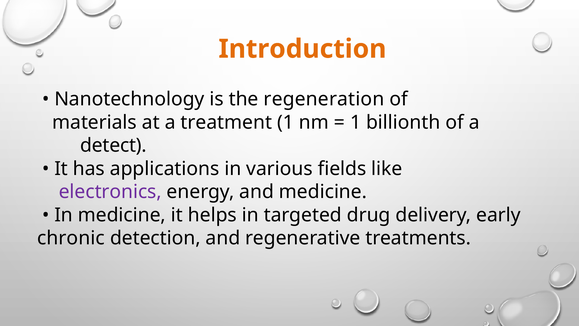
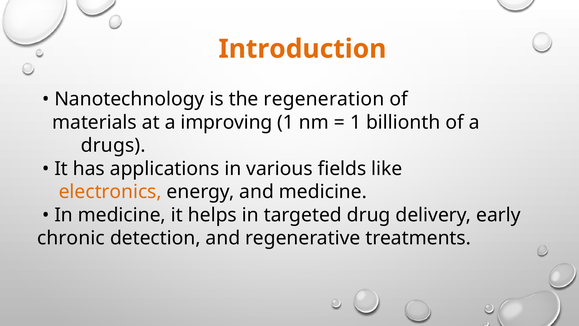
treatment: treatment -> improving (226, 122)
detect: detect -> drugs (113, 145)
electronics colour: purple -> orange (110, 192)
